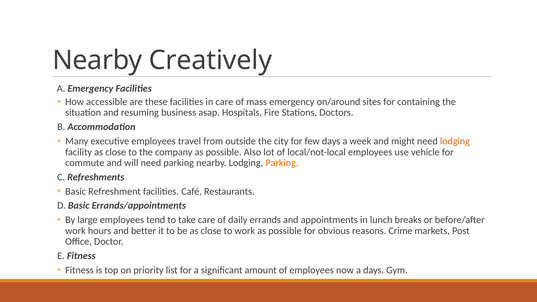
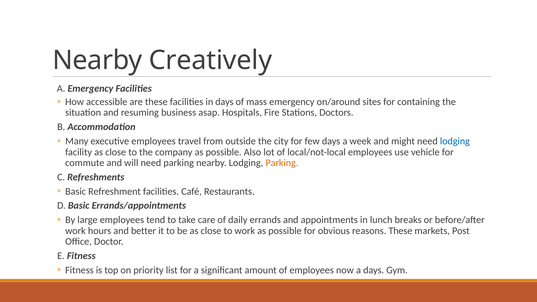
in care: care -> days (224, 102)
lodging colour: orange -> blue (455, 141)
reasons Crime: Crime -> These (400, 231)
